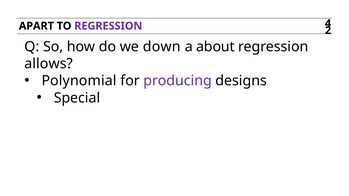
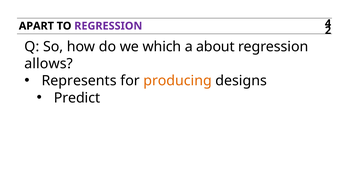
down: down -> which (162, 47)
Polynomial: Polynomial -> Represents (79, 81)
producing colour: purple -> orange (178, 81)
Special: Special -> Predict (77, 98)
